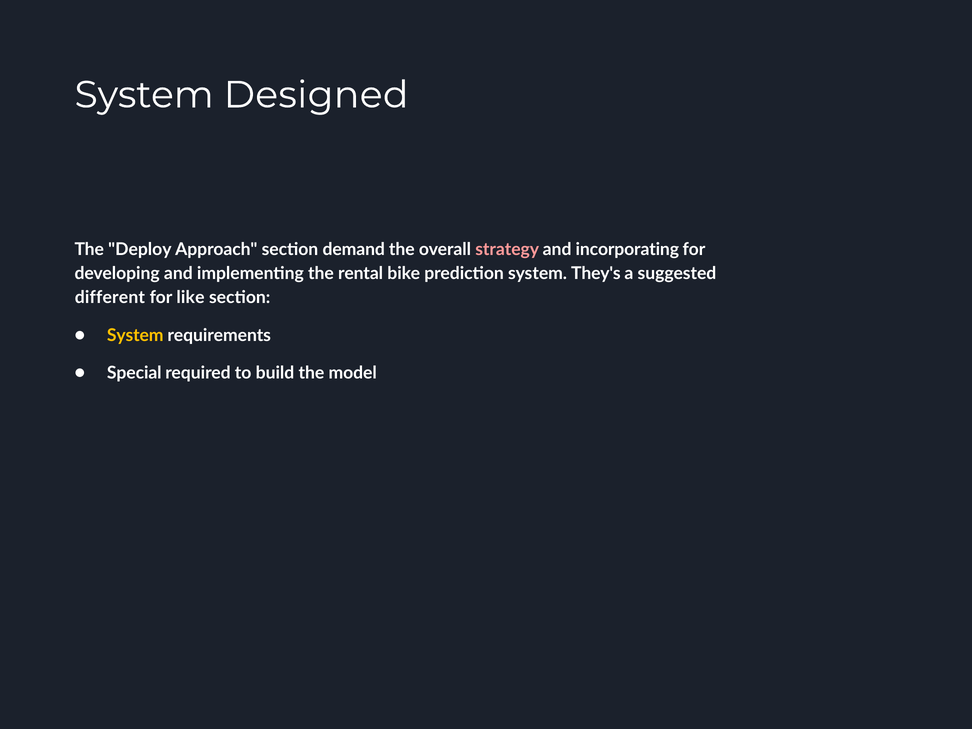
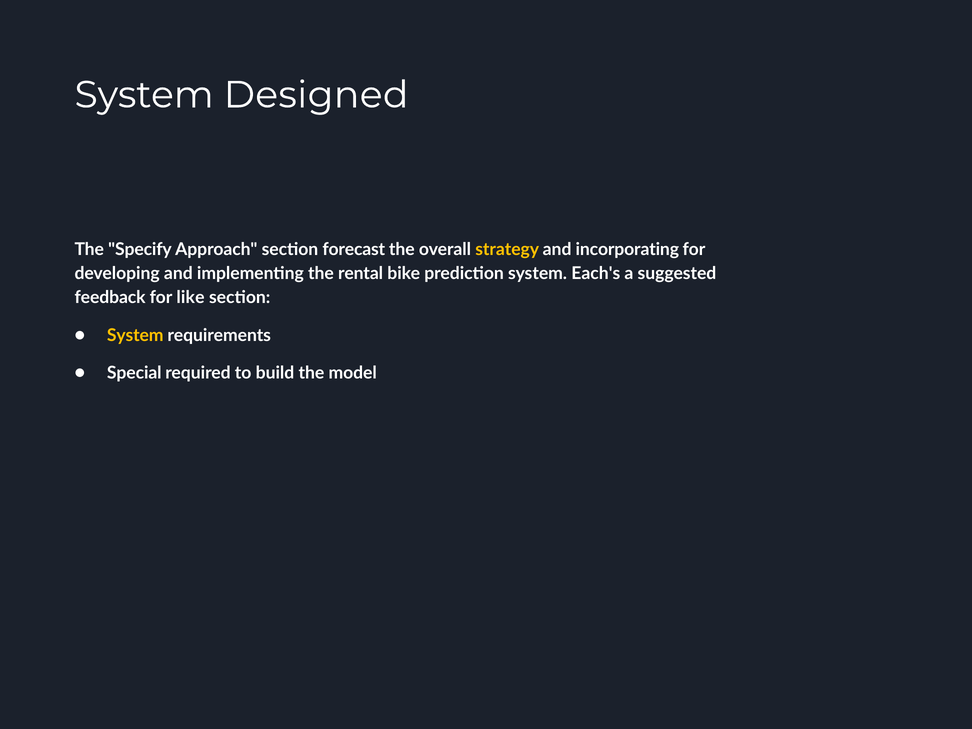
Deploy: Deploy -> Specify (140, 249)
demand: demand -> forecast (354, 249)
strategy colour: pink -> yellow (507, 249)
They's: They's -> Each's (596, 273)
different: different -> feedback (110, 298)
